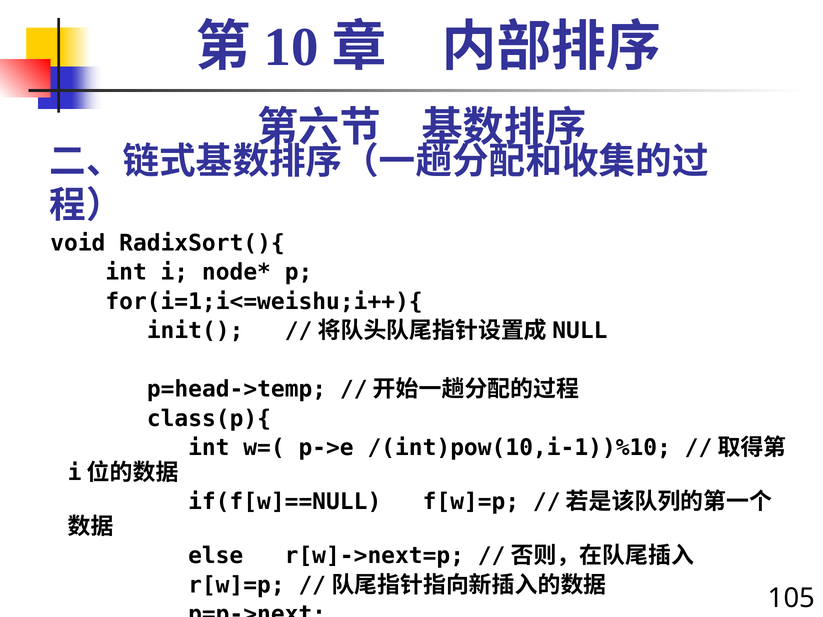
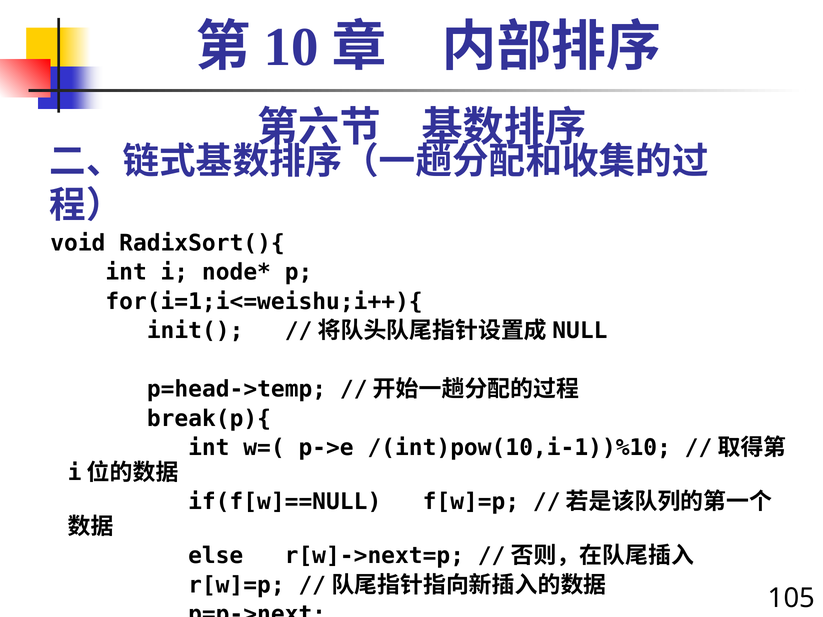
class(p){: class(p){ -> break(p){ (209, 419)
